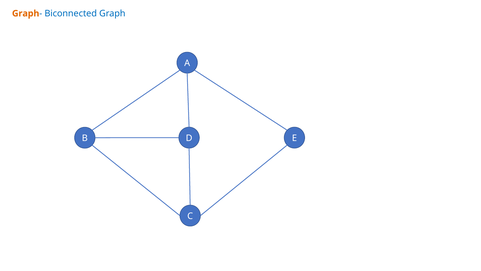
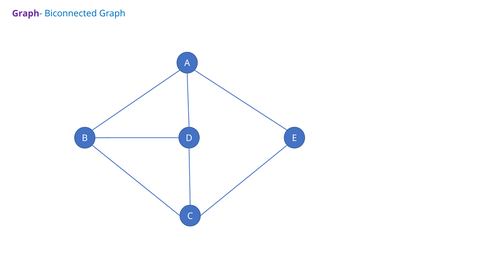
Graph colour: orange -> purple (26, 13)
